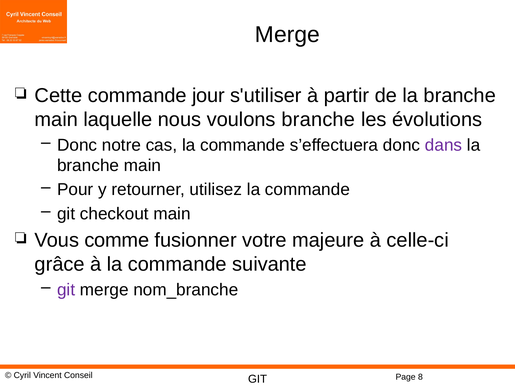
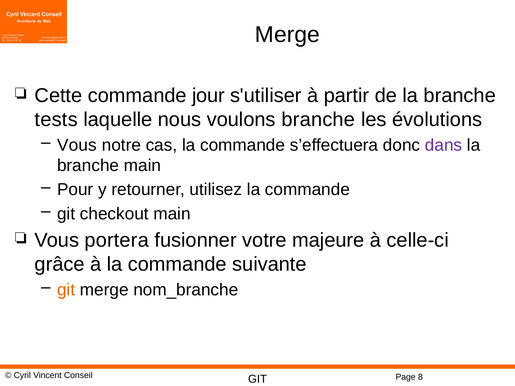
main: main -> tests (56, 120)
Donc: Donc -> Vous (77, 145)
comme: comme -> portera (117, 240)
git colour: purple -> orange (66, 290)
